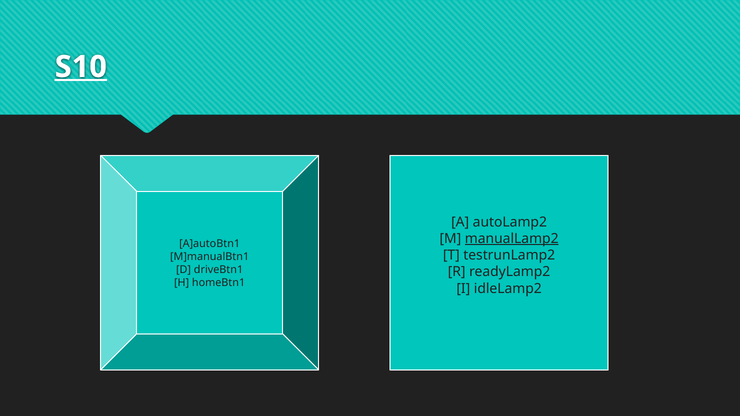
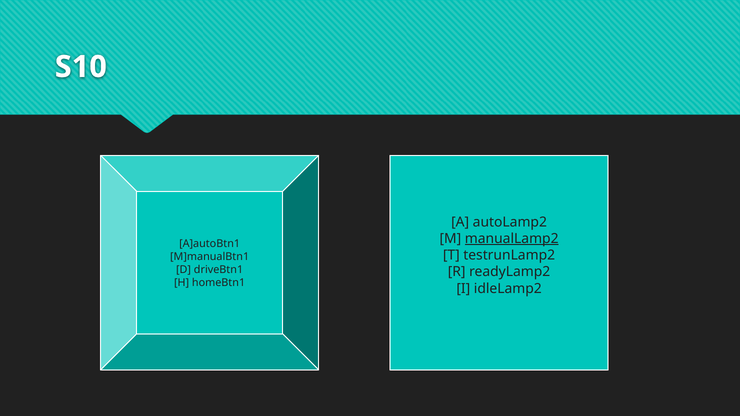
S10 underline: present -> none (81, 67)
